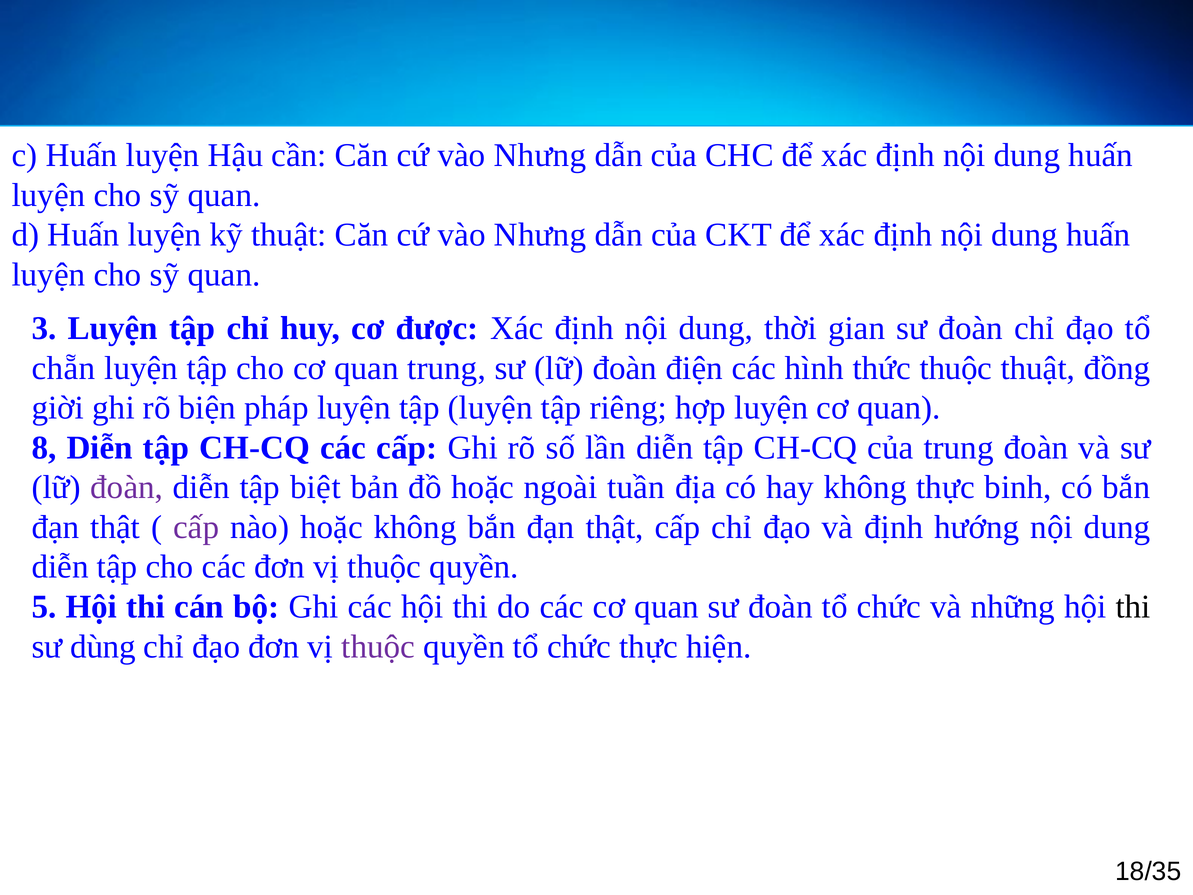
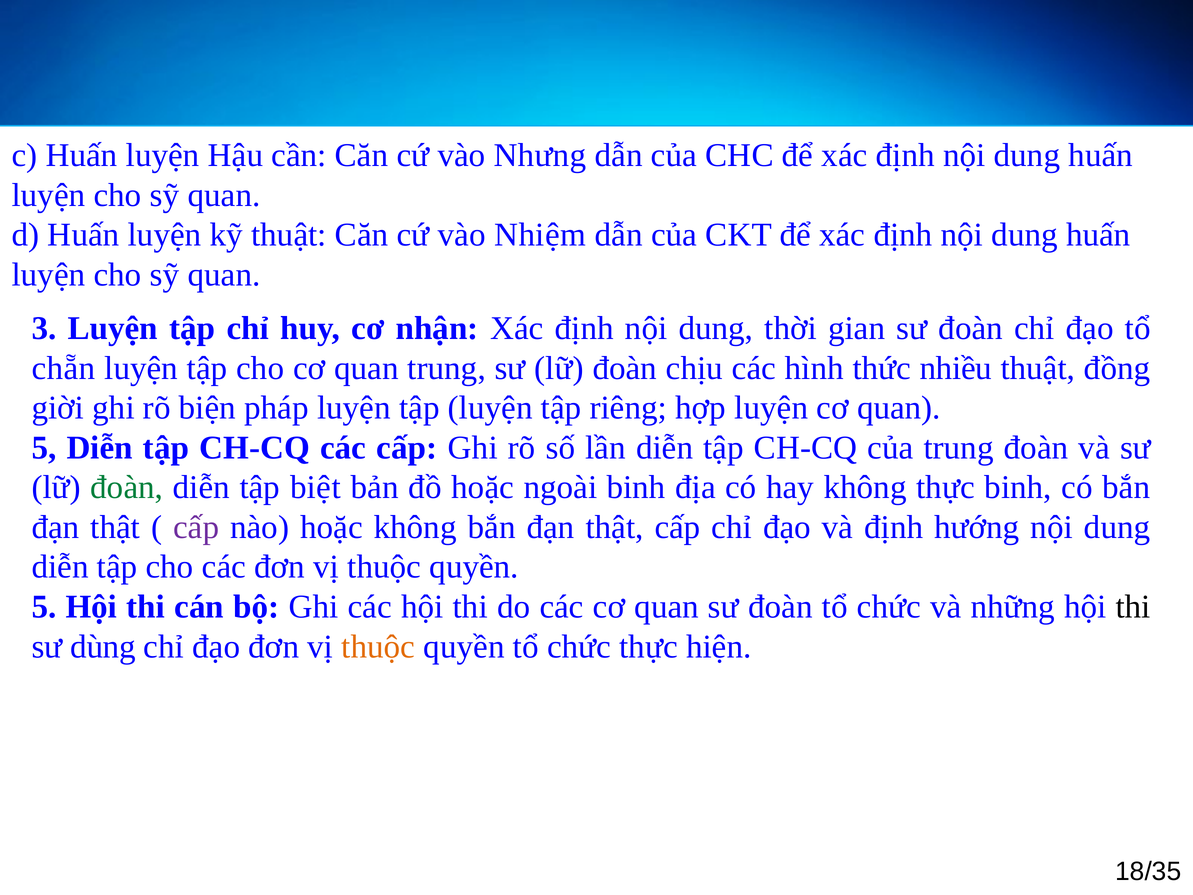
Nhưng: Nhưng -> Nhiệm (540, 235)
được: được -> nhận (437, 328)
điện: điện -> chịu (694, 368)
thức thuộc: thuộc -> nhiều (956, 368)
8: 8 -> 5 (44, 448)
đoàn colour: purple -> green (127, 487)
ngoài tuần: tuần -> binh (636, 487)
thuộc colour: purple -> orange (378, 646)
